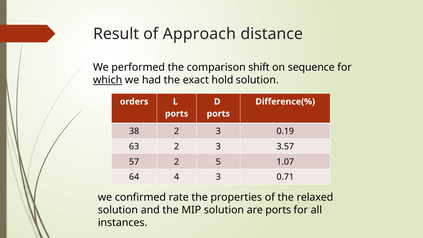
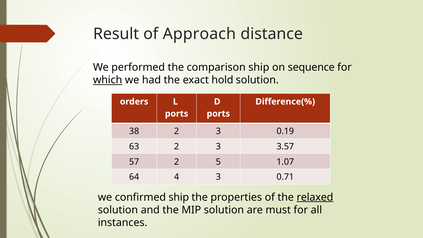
comparison shift: shift -> ship (259, 67)
confirmed rate: rate -> ship (179, 197)
relaxed underline: none -> present (315, 197)
are ports: ports -> must (278, 210)
